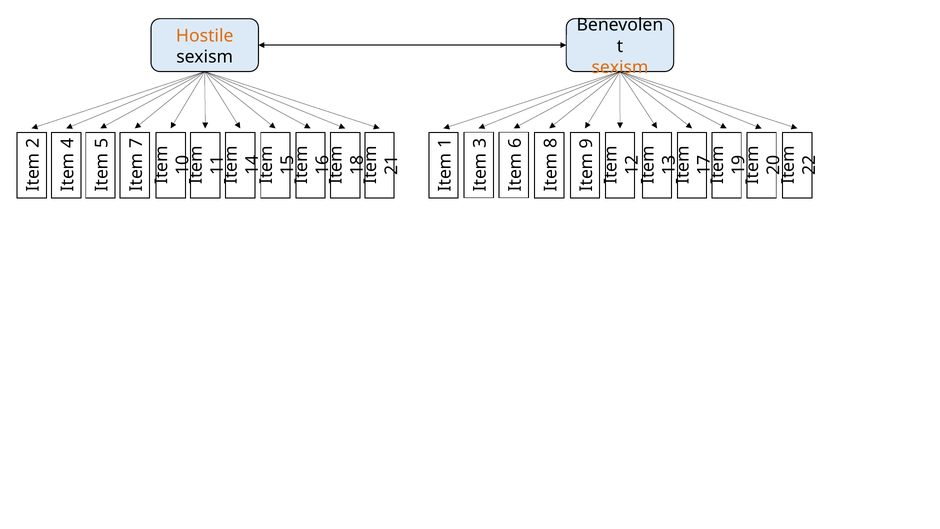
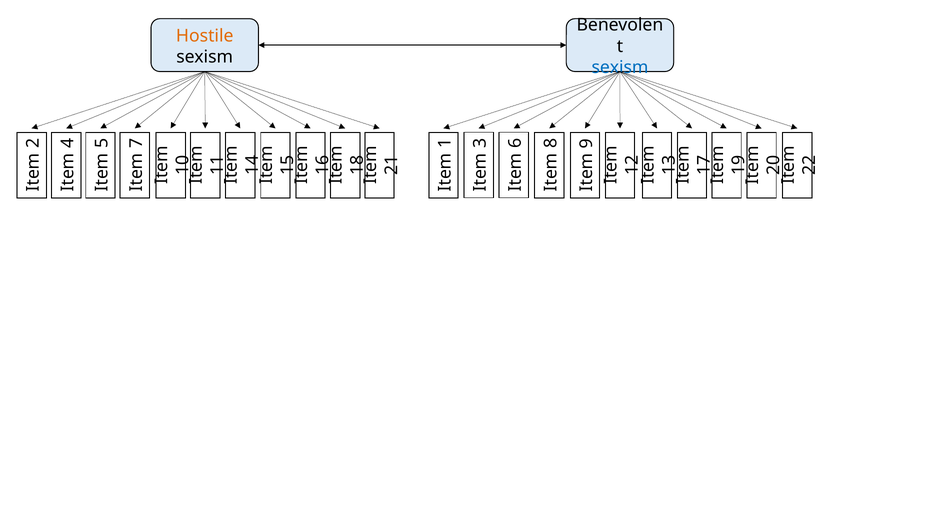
sexism colour: orange -> blue (620, 67)
